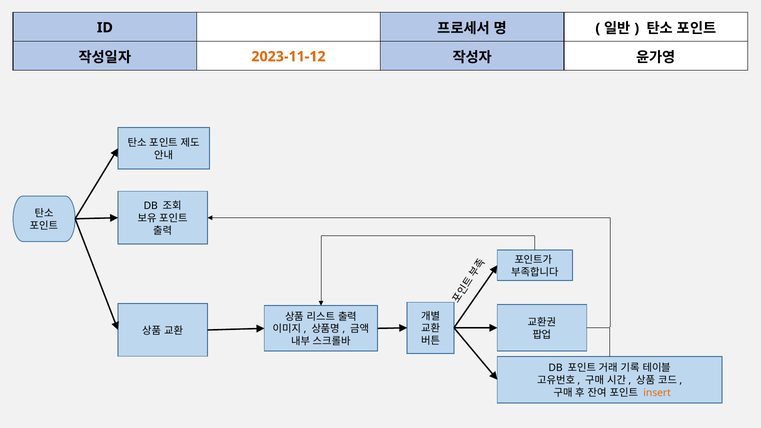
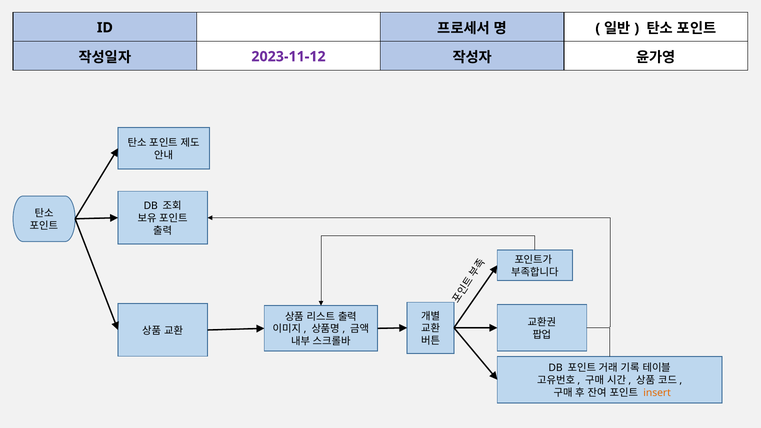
2023-11-12 colour: orange -> purple (289, 57)
